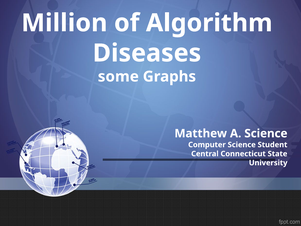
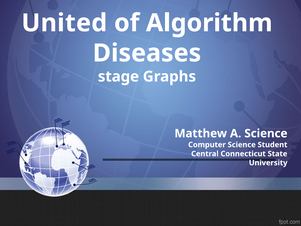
Million: Million -> United (64, 23)
some: some -> stage (118, 76)
